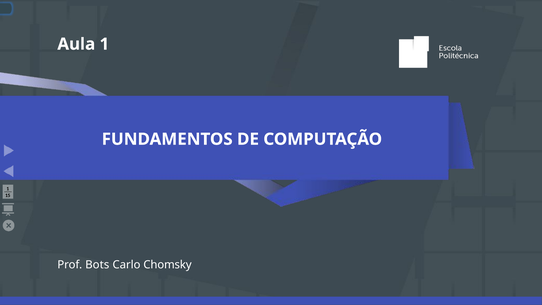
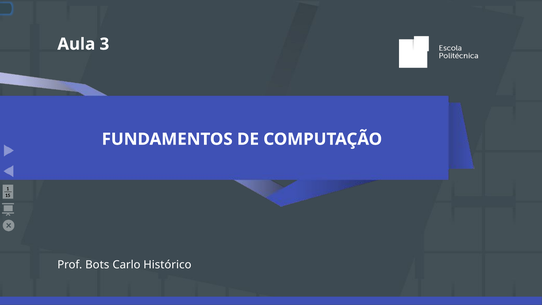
Aula 1: 1 -> 3 (104, 44)
Chomsky: Chomsky -> Histórico (167, 265)
